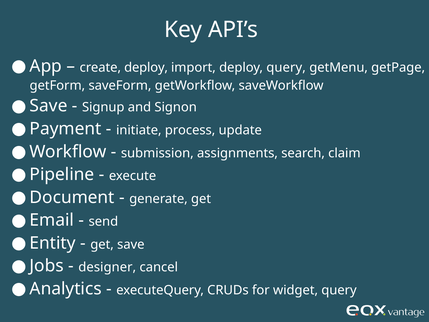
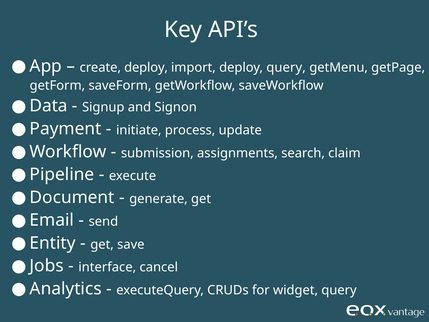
Save: Save -> Data (49, 106)
designer: designer -> interface (107, 267)
